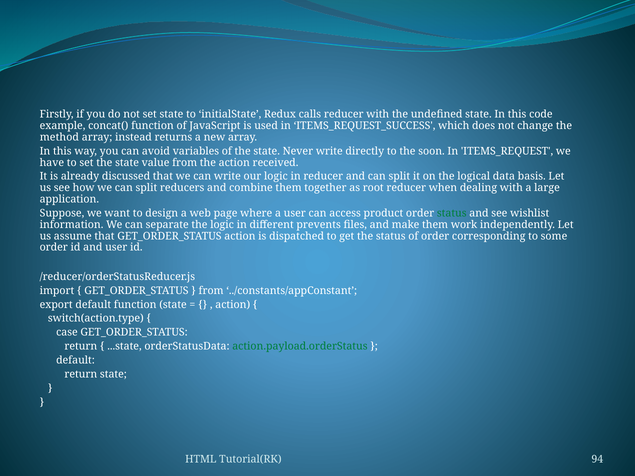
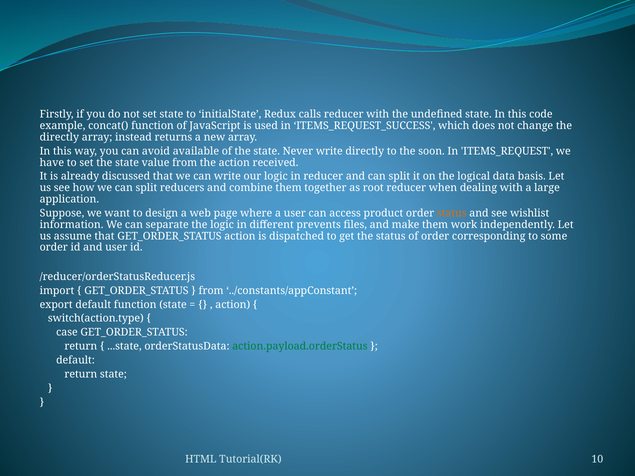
method: method -> directly (59, 137)
variables: variables -> available (196, 151)
status colour: green -> orange (452, 213)
94: 94 -> 10 (597, 459)
